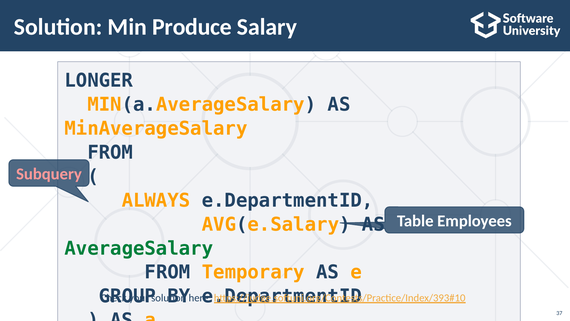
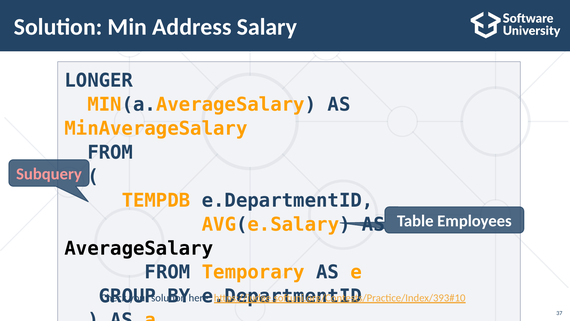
Produce: Produce -> Address (192, 27)
ALWAYS: ALWAYS -> TEMPDB (156, 200)
AverageSalary colour: green -> black (139, 248)
